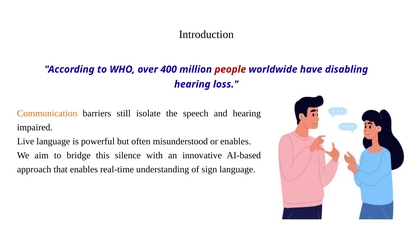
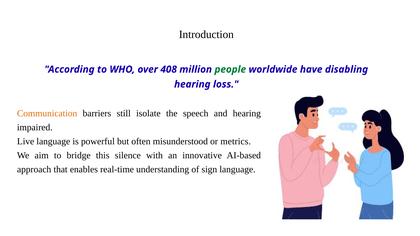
400: 400 -> 408 (169, 69)
people colour: red -> green (230, 69)
or enables: enables -> metrics (236, 141)
